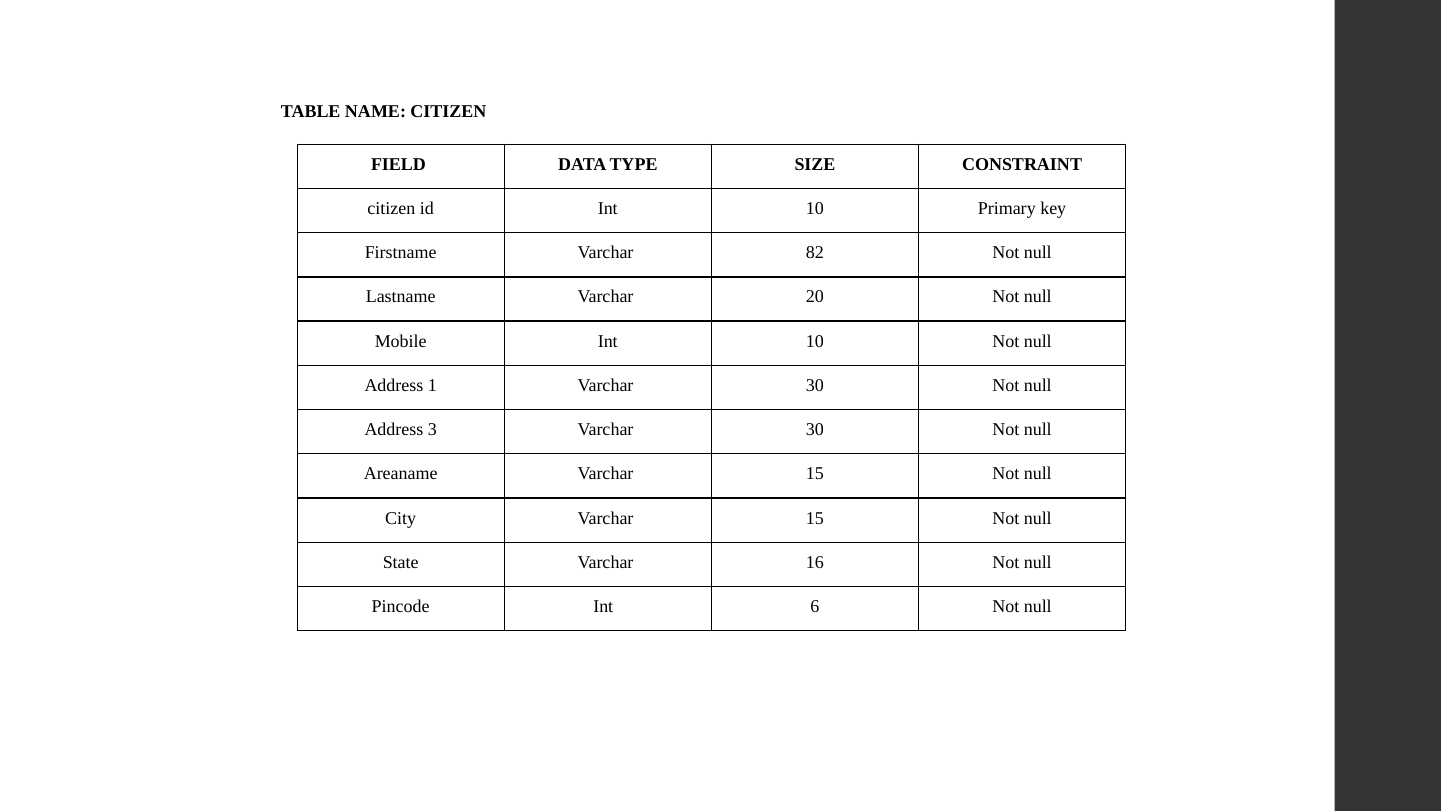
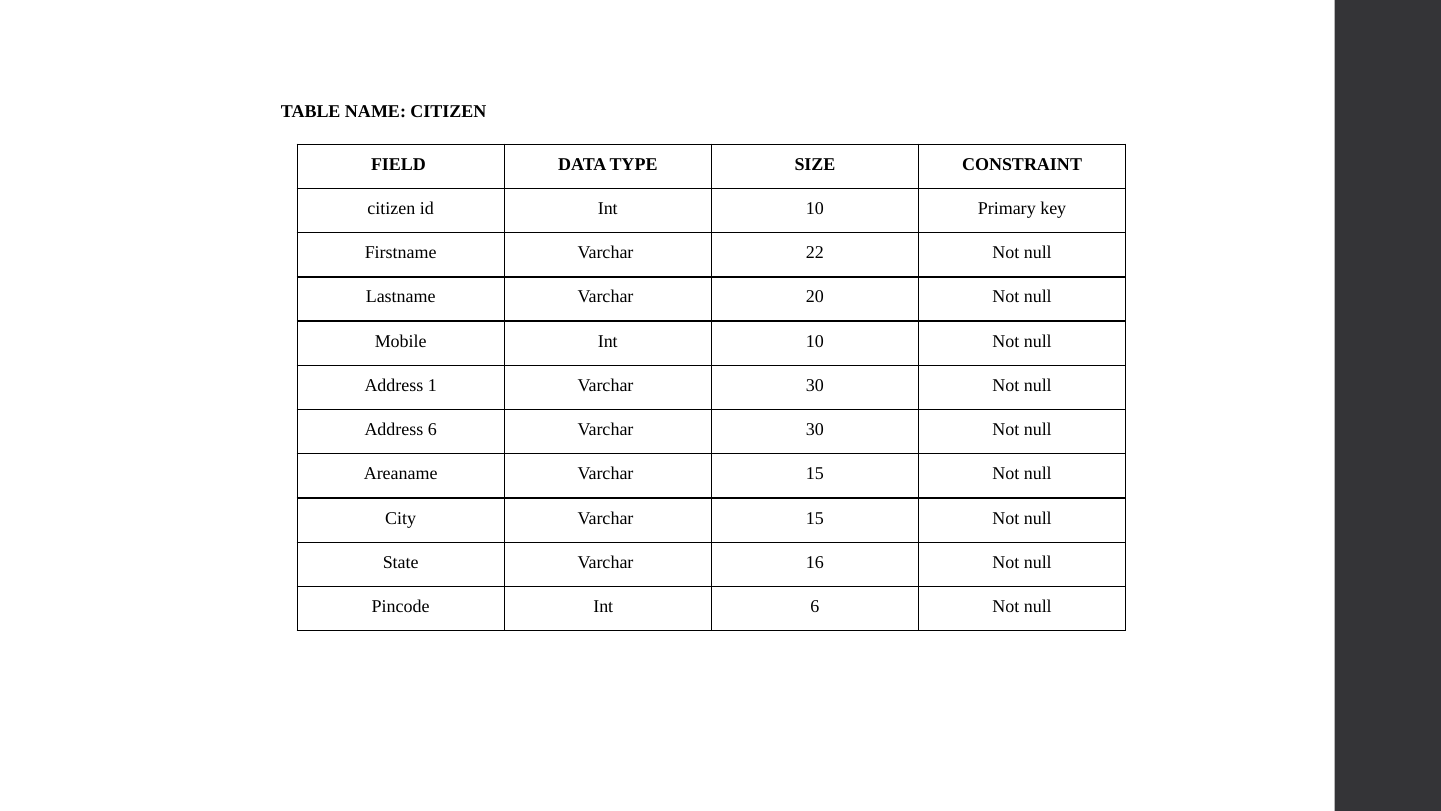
82: 82 -> 22 (815, 253)
Address 3: 3 -> 6 (432, 429)
